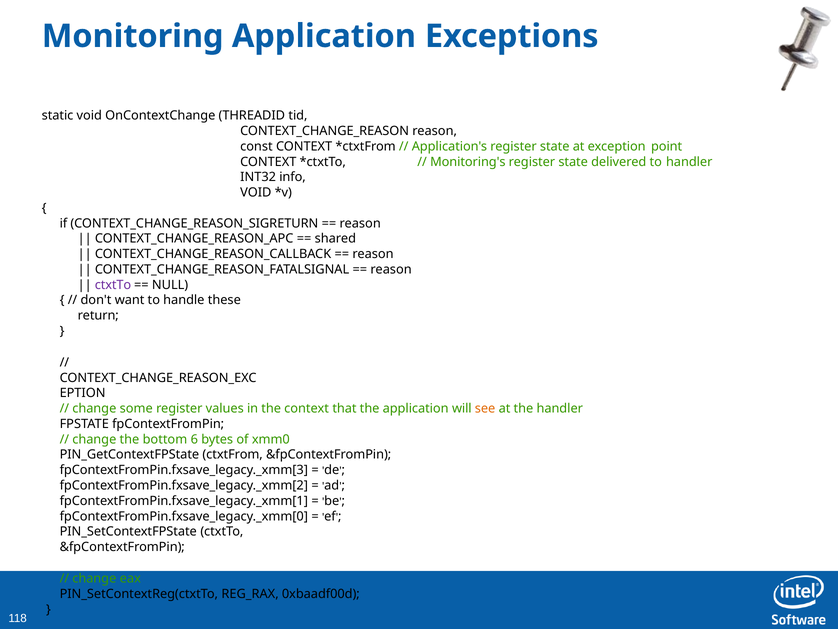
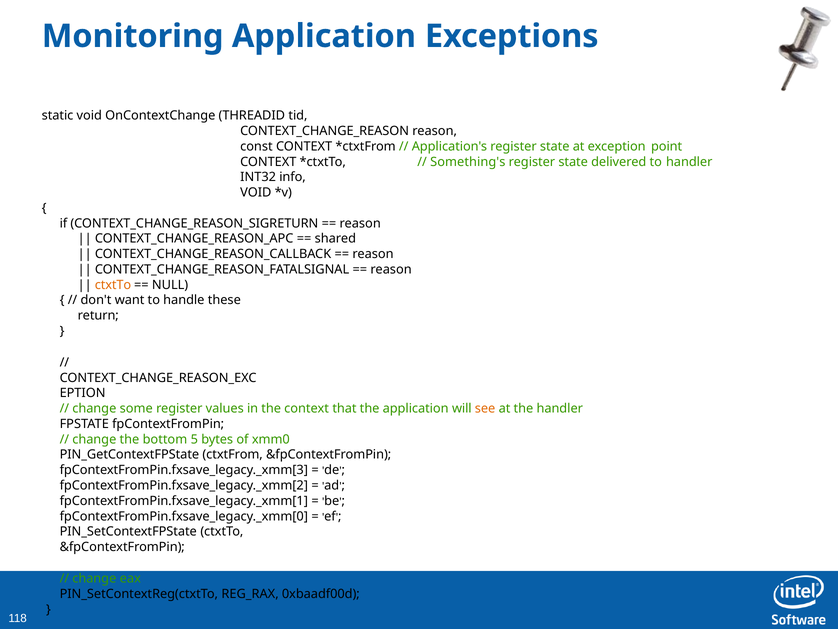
Monitoring's: Monitoring's -> Something's (468, 162)
ctxtTo colour: purple -> orange (113, 285)
6: 6 -> 5 (194, 439)
